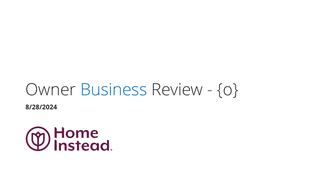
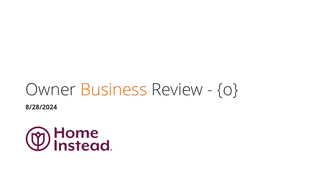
Business colour: blue -> orange (114, 90)
